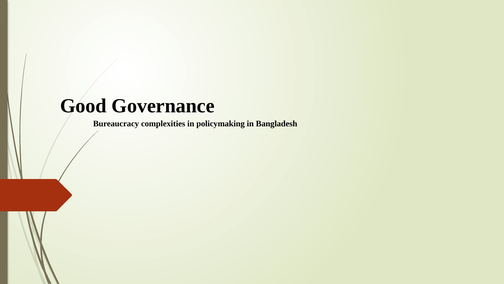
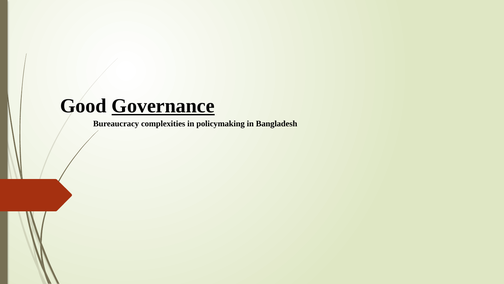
Governance underline: none -> present (163, 106)
